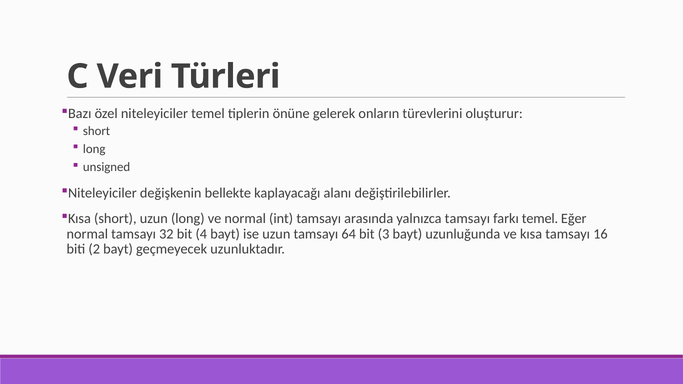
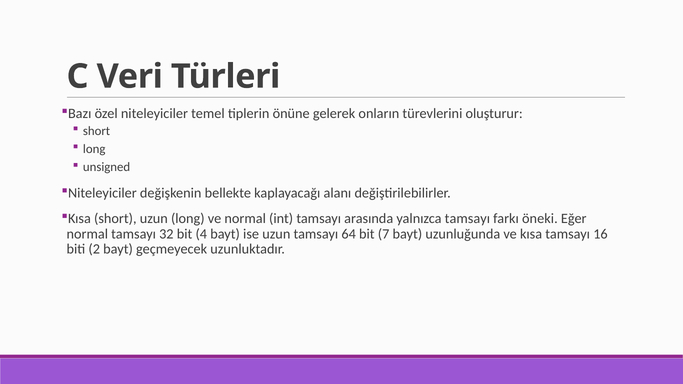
farkı temel: temel -> öneki (540, 219)
3: 3 -> 7 (384, 234)
